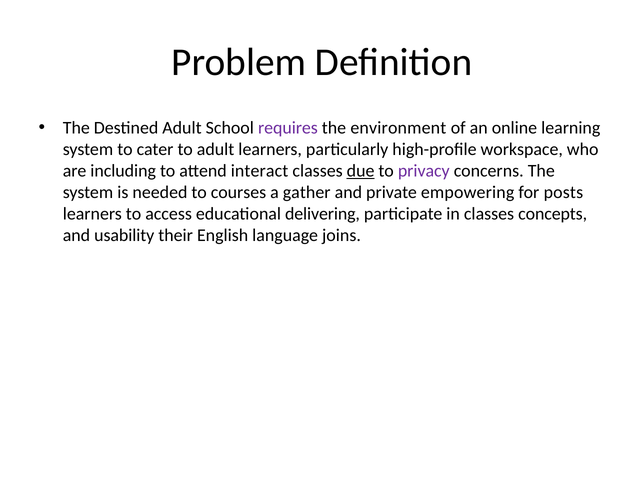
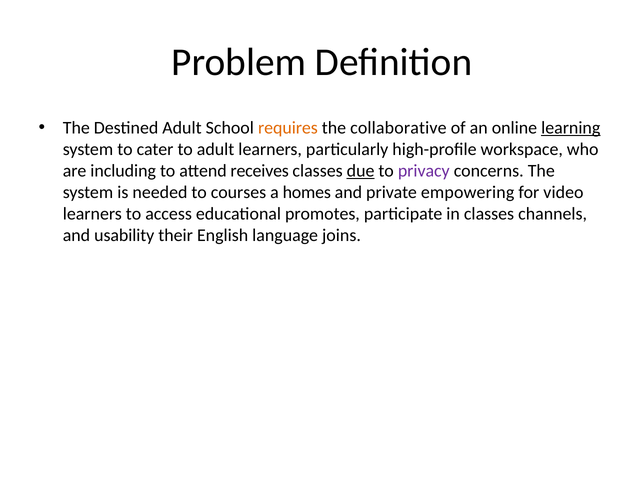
requires colour: purple -> orange (288, 128)
environment: environment -> collaborative (398, 128)
learning underline: none -> present (571, 128)
interact: interact -> receives (260, 171)
gather: gather -> homes (307, 192)
posts: posts -> video (563, 192)
delivering: delivering -> promotes (322, 214)
concepts: concepts -> channels (553, 214)
